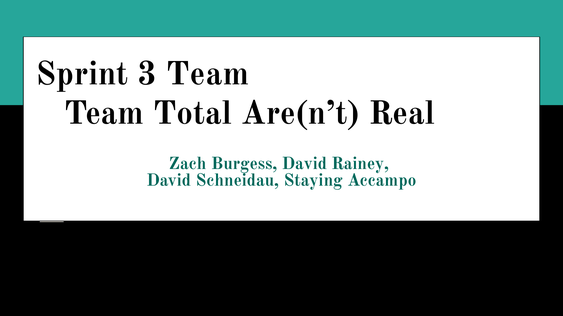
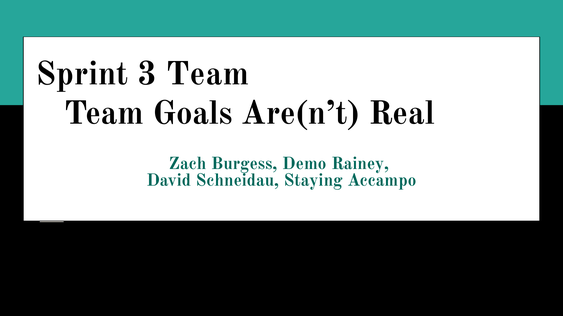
Total: Total -> Goals (193, 113)
Burgess David: David -> Demo (304, 164)
